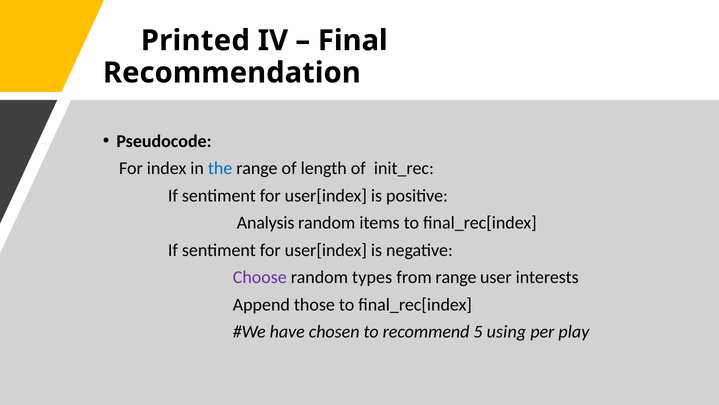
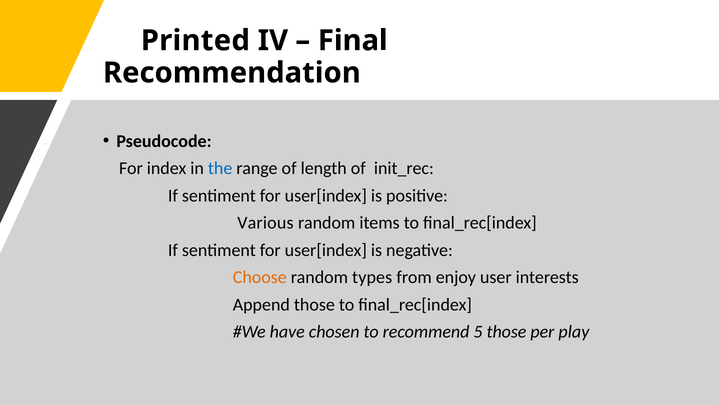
Analysis: Analysis -> Various (265, 223)
Choose colour: purple -> orange (260, 277)
from range: range -> enjoy (456, 277)
5 using: using -> those (507, 332)
